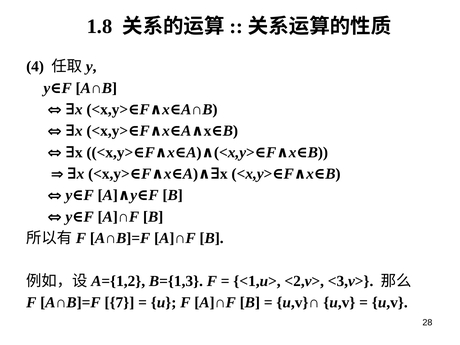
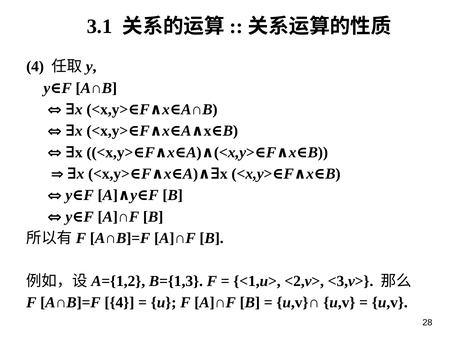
1.8: 1.8 -> 3.1 (99, 26)
A∩B]=F 7: 7 -> 4 (119, 303)
